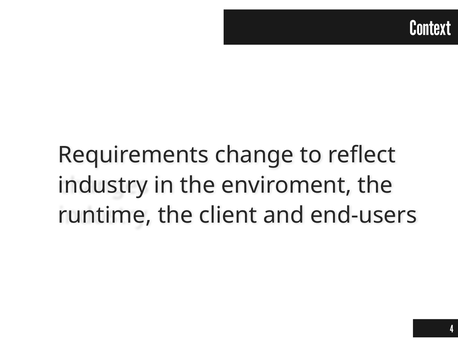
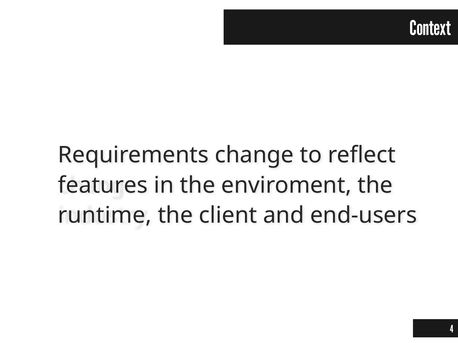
industry: industry -> features (103, 186)
